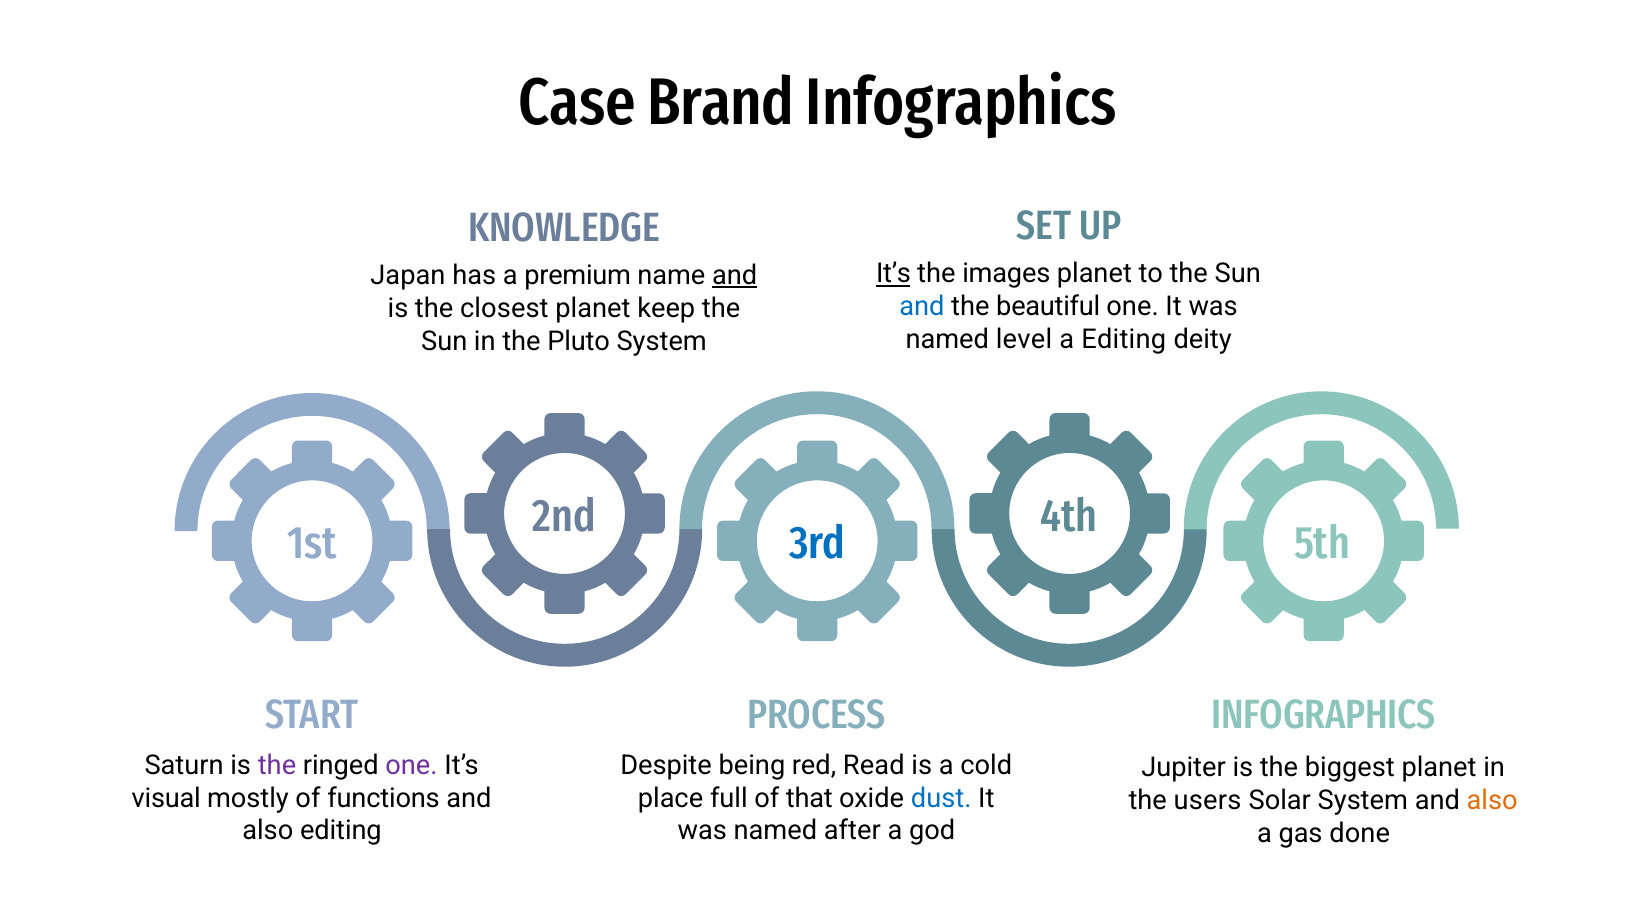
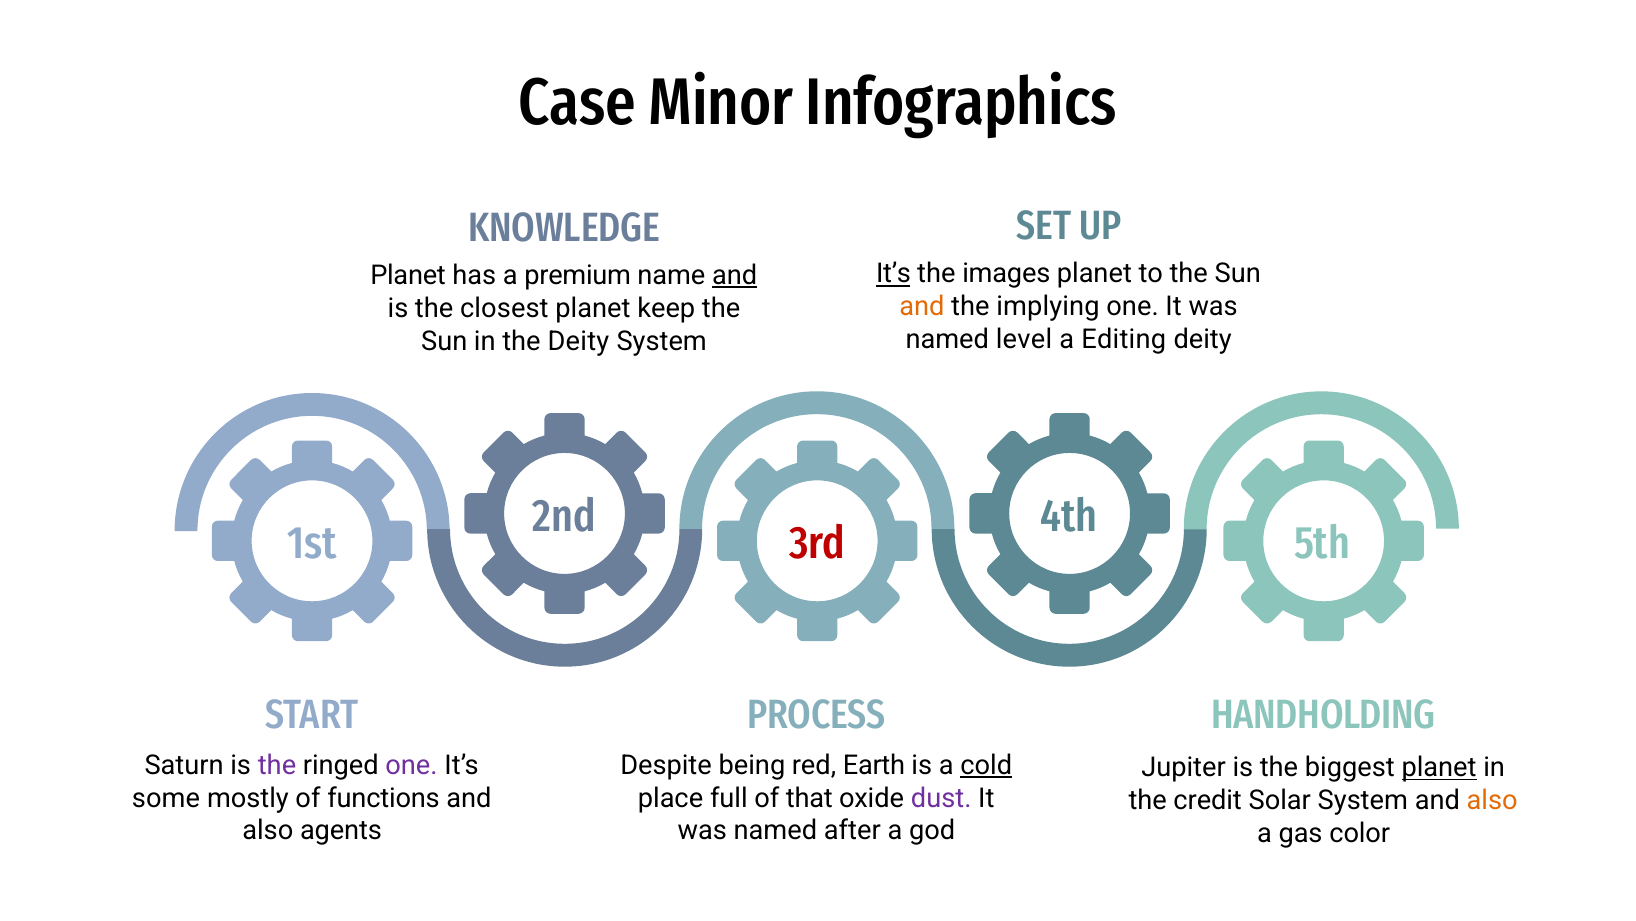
Brand: Brand -> Minor (721, 103)
Japan: Japan -> Planet (408, 275)
and colour: blue -> orange (922, 306)
beautiful: beautiful -> implying (1048, 306)
the Pluto: Pluto -> Deity (578, 341)
3rd colour: blue -> red (817, 543)
INFOGRAPHICS: INFOGRAPHICS -> HANDHOLDING (1324, 714)
Read: Read -> Earth (874, 765)
cold underline: none -> present (986, 765)
planet underline: none -> present (1439, 767)
visual: visual -> some (166, 798)
dust colour: blue -> purple (941, 798)
users: users -> credit (1208, 800)
also editing: editing -> agents (341, 830)
done: done -> color (1360, 833)
